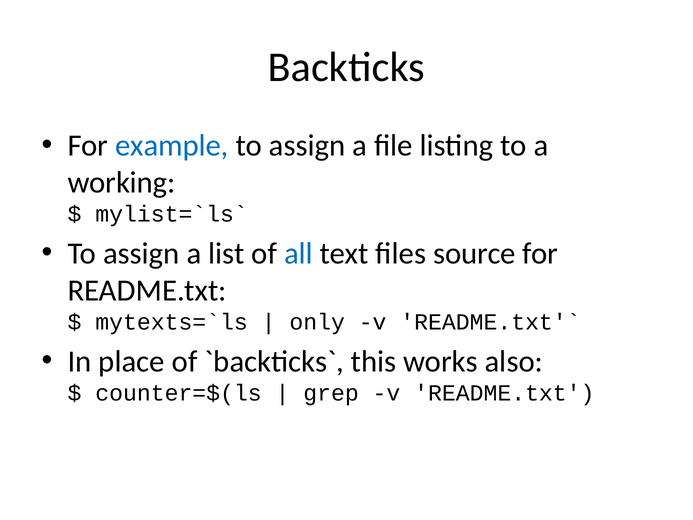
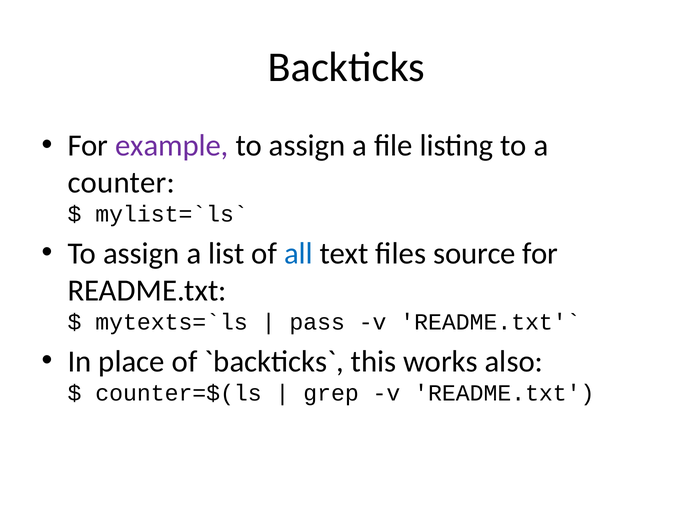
example colour: blue -> purple (172, 145)
working: working -> counter (121, 182)
only: only -> pass (317, 322)
